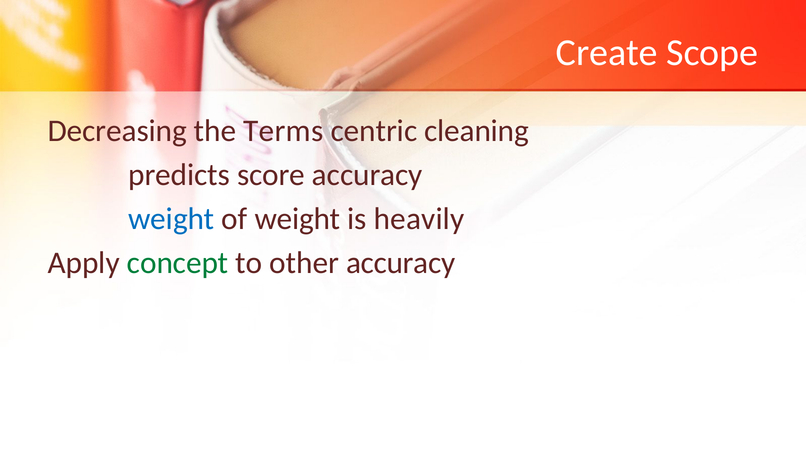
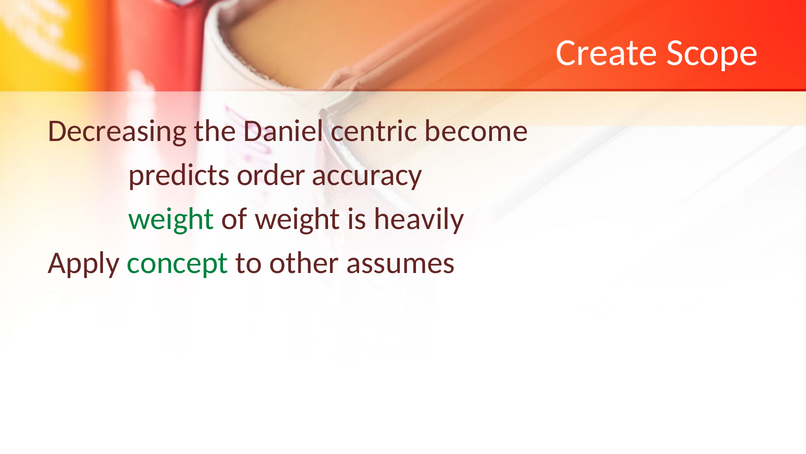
Terms: Terms -> Daniel (284, 131)
cleaning: cleaning -> become (476, 131)
score: score -> order (271, 174)
weight colour: blue -> green (171, 218)
other accuracy: accuracy -> assumes (401, 262)
